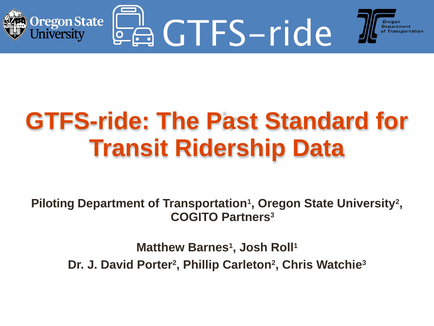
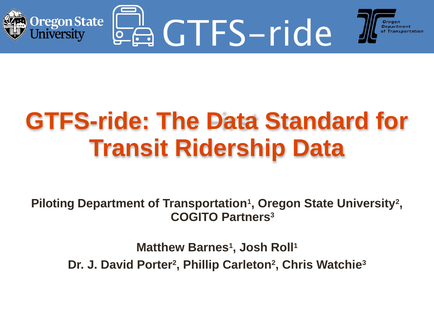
The Past: Past -> Data (232, 121)
